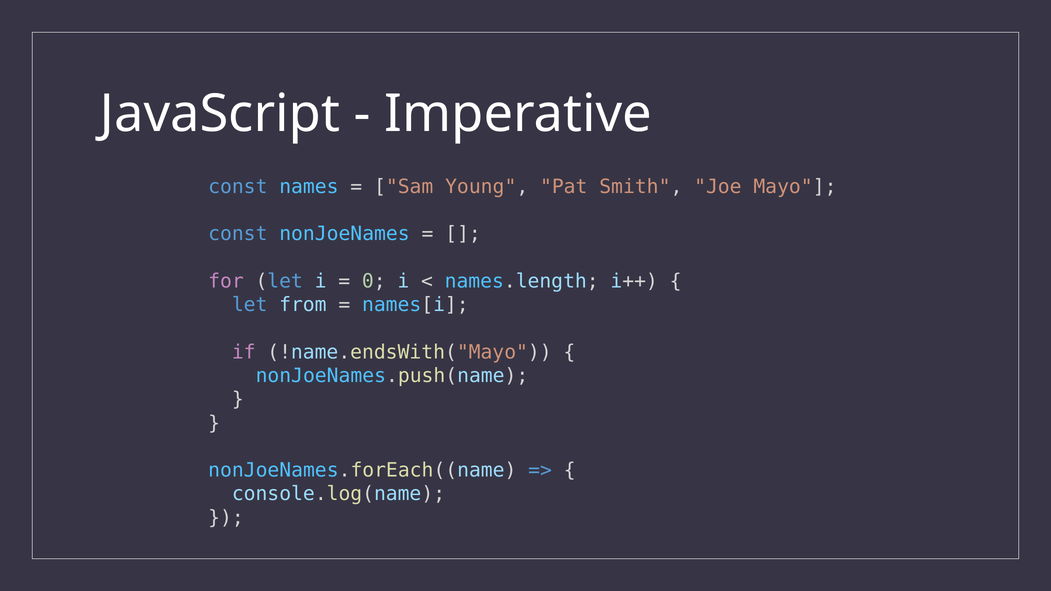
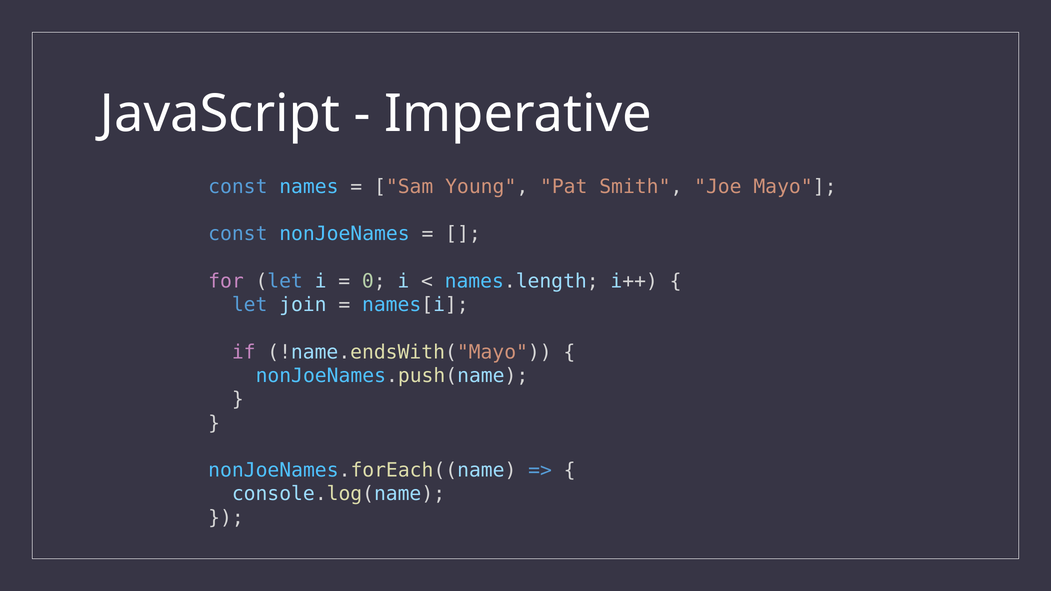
from: from -> join (303, 305)
